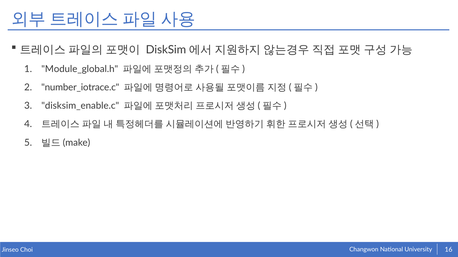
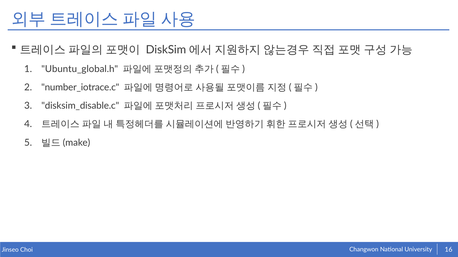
Module_global.h: Module_global.h -> Ubuntu_global.h (80, 69)
disksim_enable.c: disksim_enable.c -> disksim_disable.c (80, 106)
